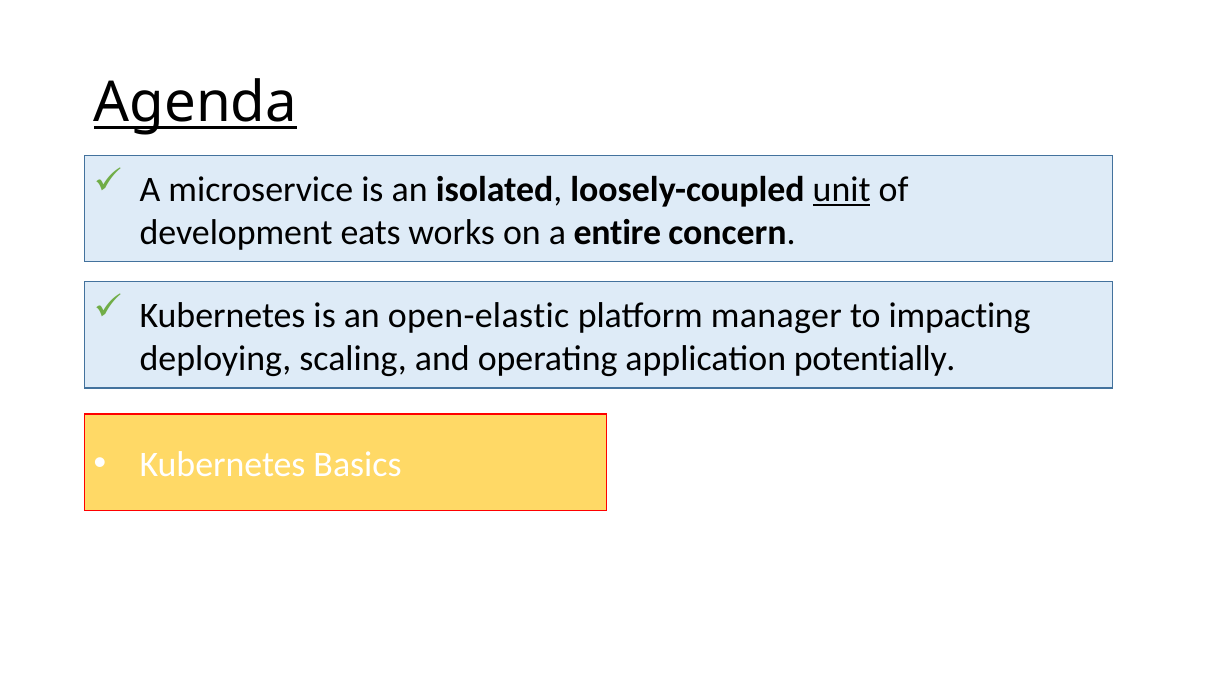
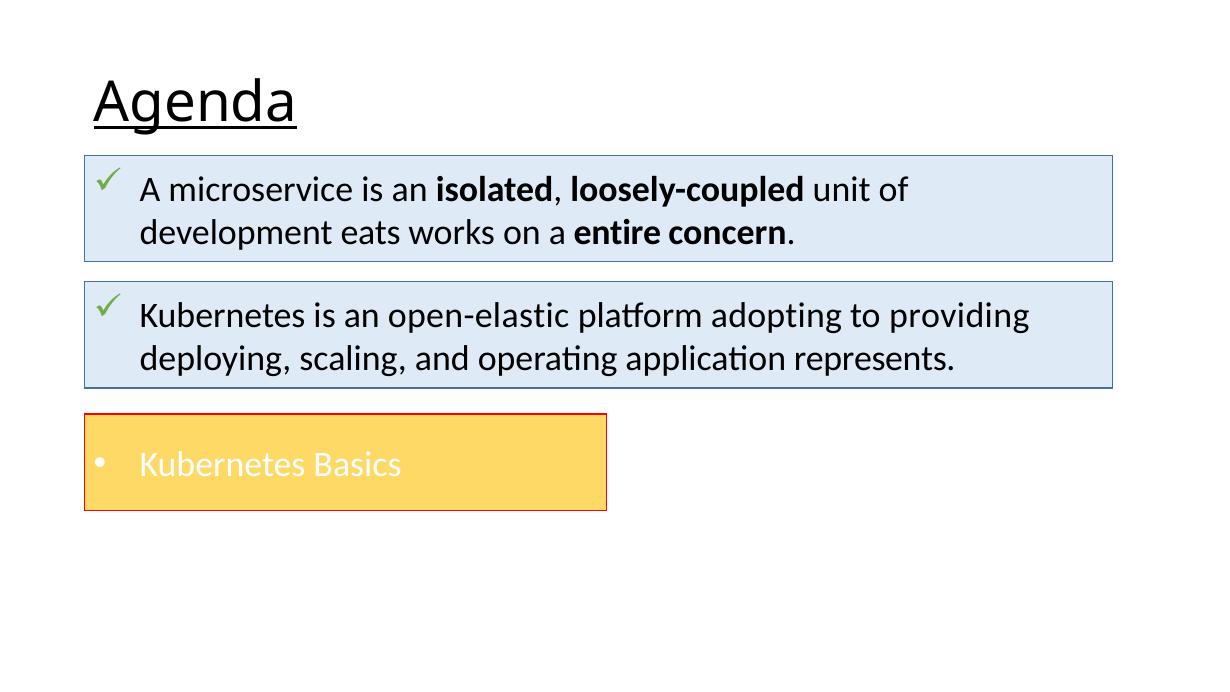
unit underline: present -> none (842, 190)
manager: manager -> adopting (776, 316)
impacting: impacting -> providing (959, 316)
potentially: potentially -> represents (875, 359)
